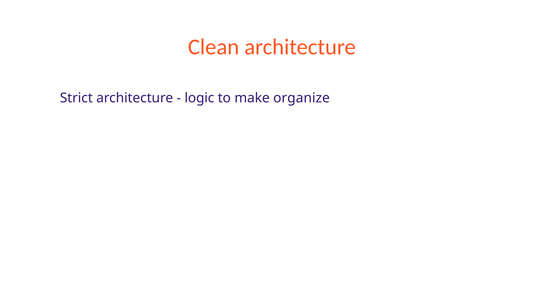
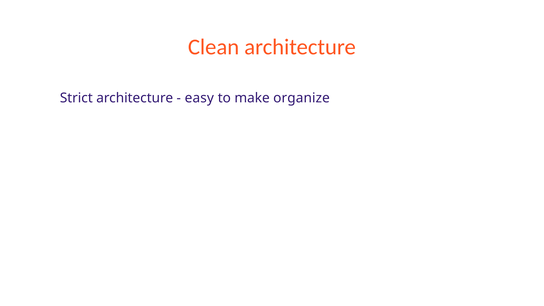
logic: logic -> easy (199, 98)
